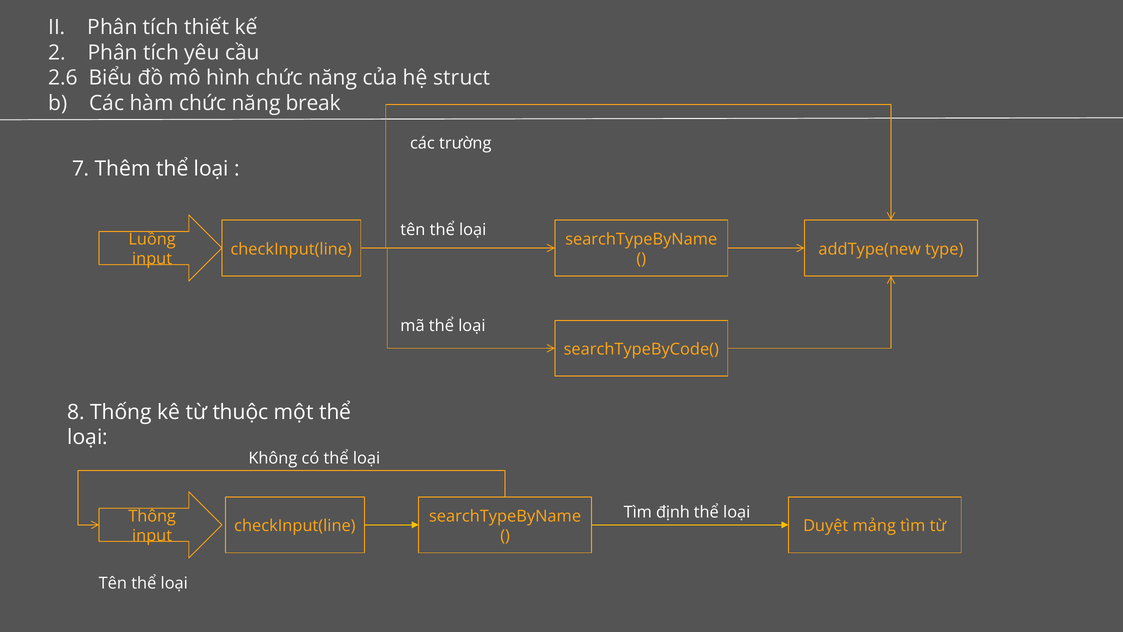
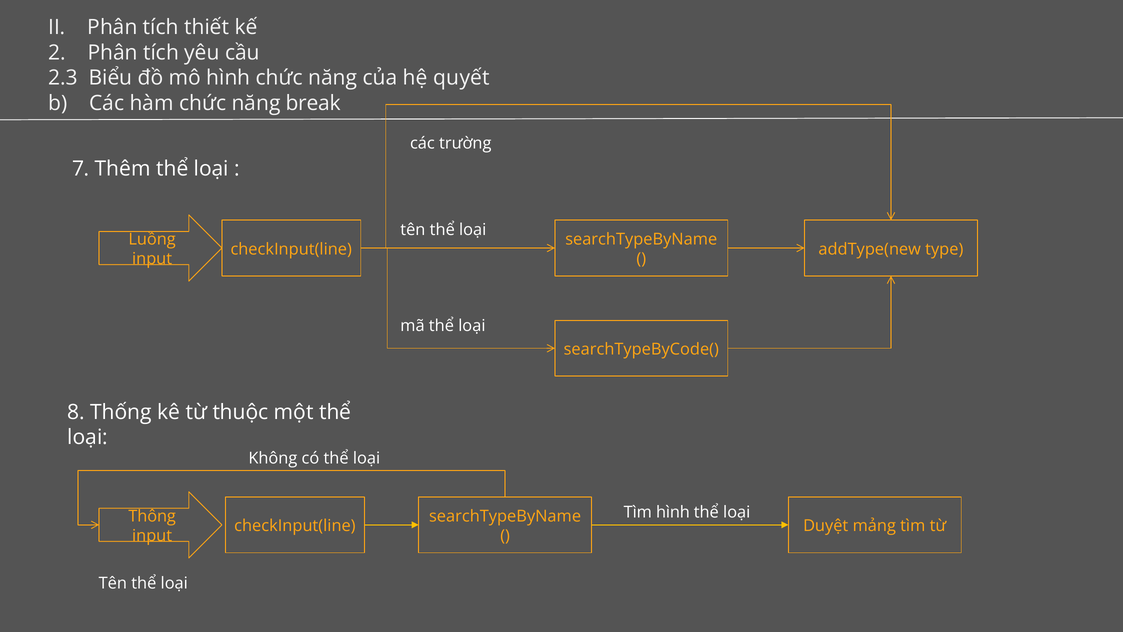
2.6: 2.6 -> 2.3 (63, 78)
struct: struct -> quyết (462, 78)
Tìm định: định -> hình (673, 512)
